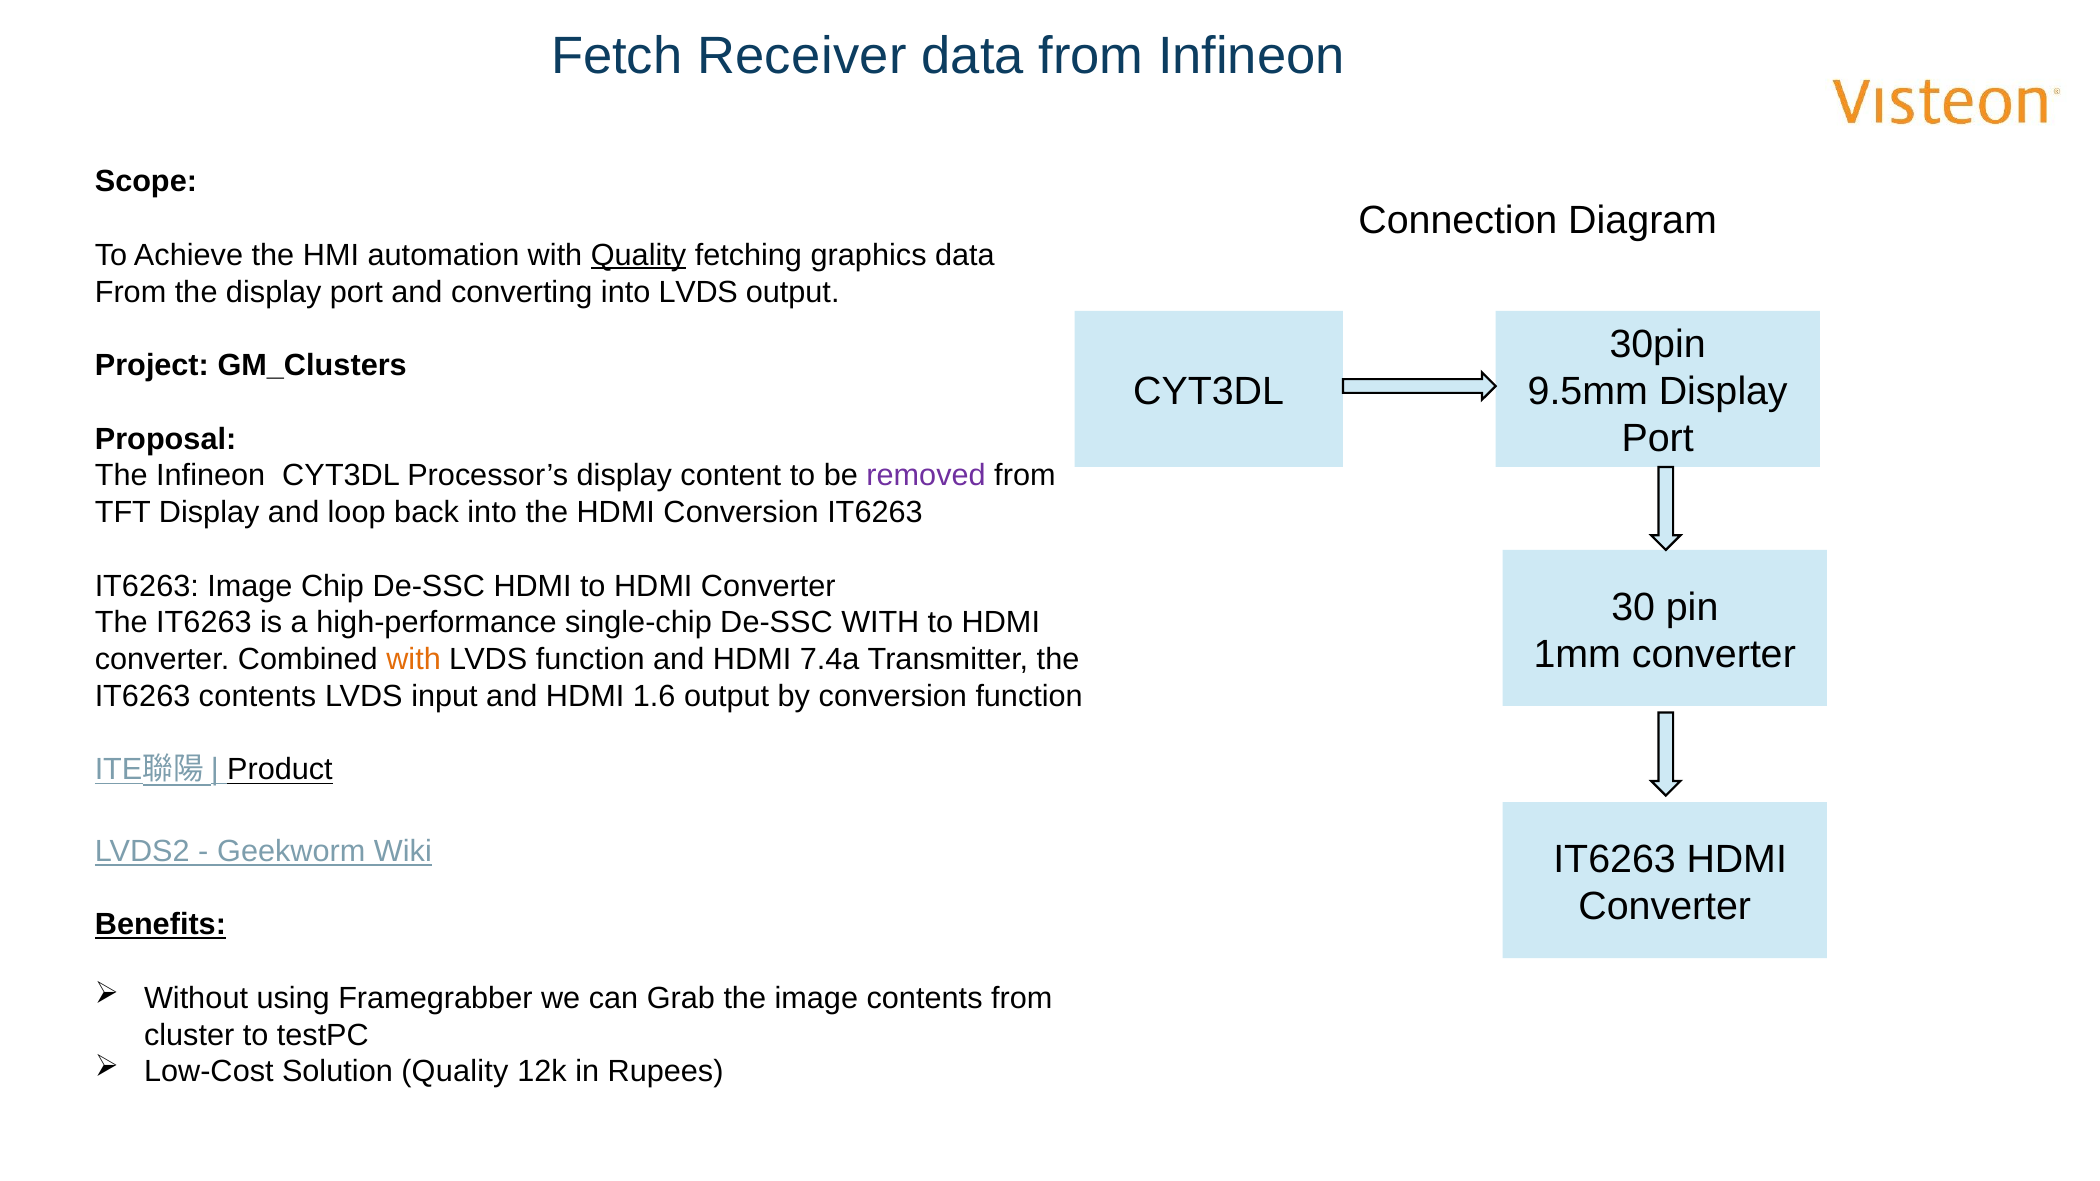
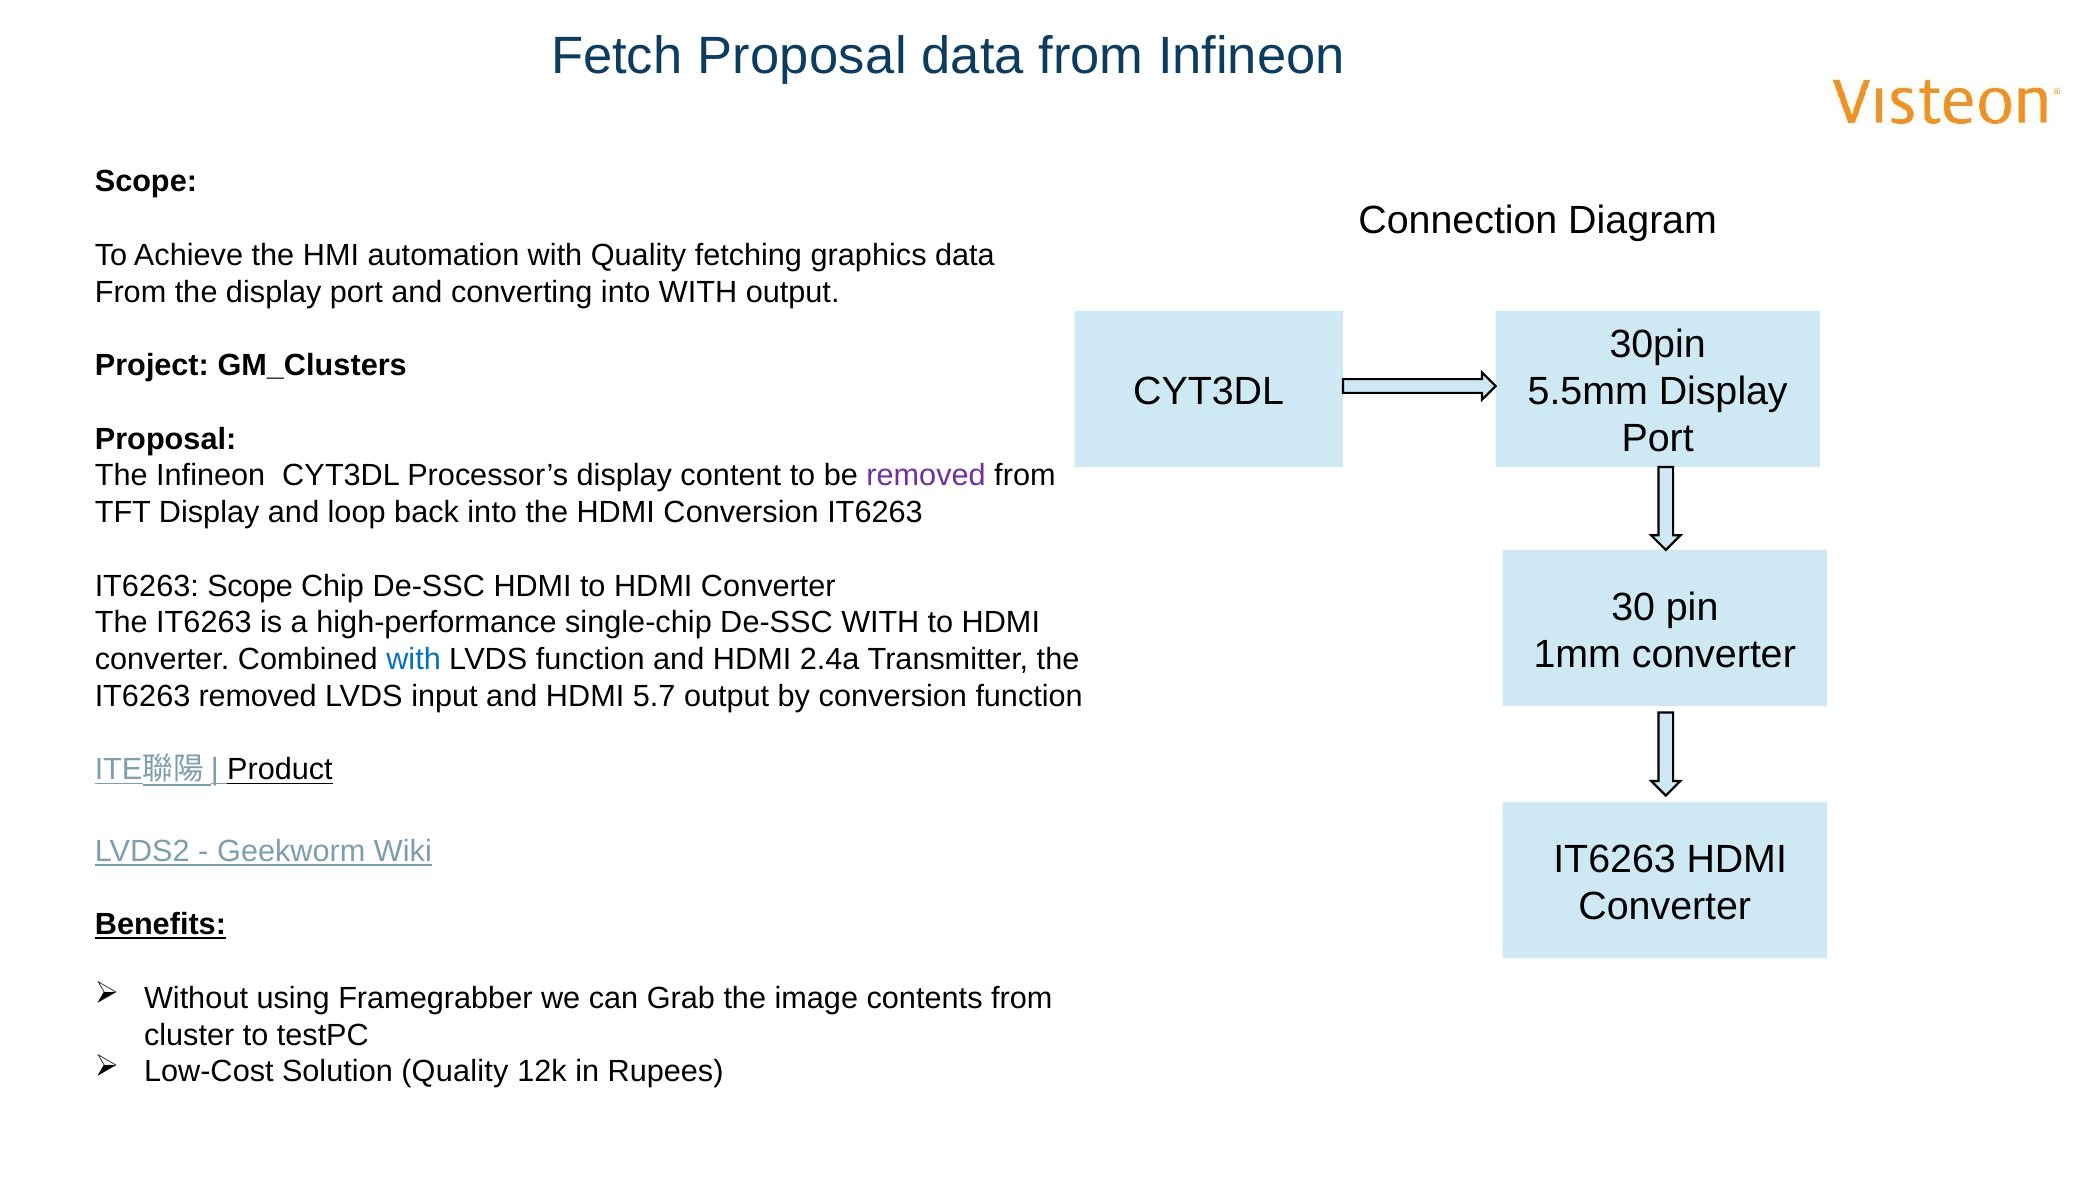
Fetch Receiver: Receiver -> Proposal (802, 56)
Quality underline: present -> none (639, 255)
into LVDS: LVDS -> WITH (698, 292)
9.5mm: 9.5mm -> 5.5mm (1588, 392)
IT6263 Image: Image -> Scope (250, 586)
with colour: orange -> blue (414, 660)
7.4a: 7.4a -> 2.4a (830, 660)
IT6263 contents: contents -> removed (258, 696)
1.6: 1.6 -> 5.7 (654, 696)
